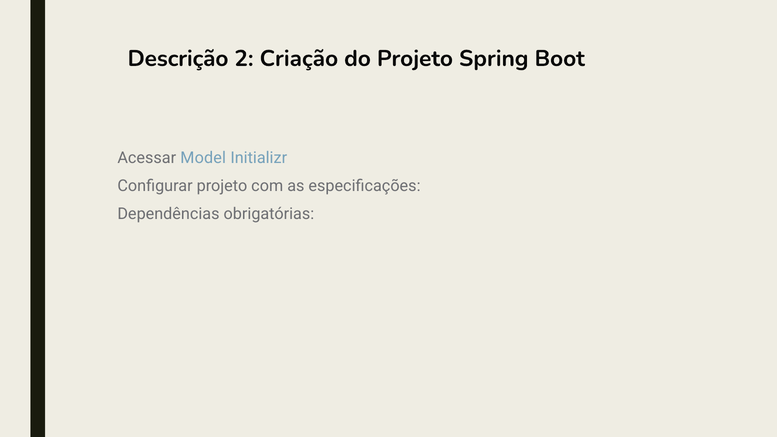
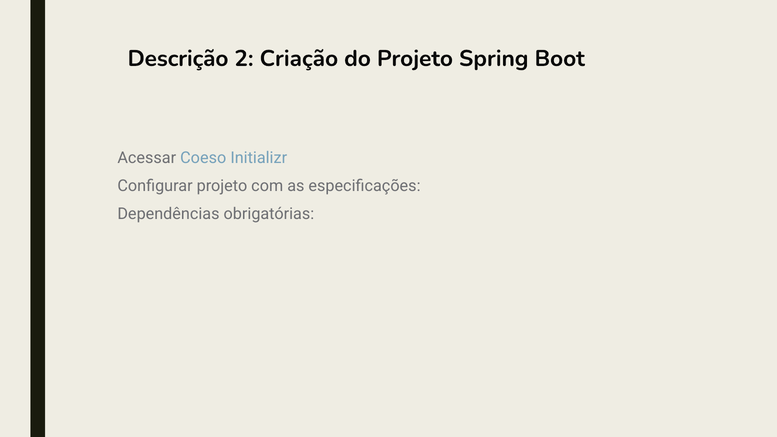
Model: Model -> Coeso (203, 158)
